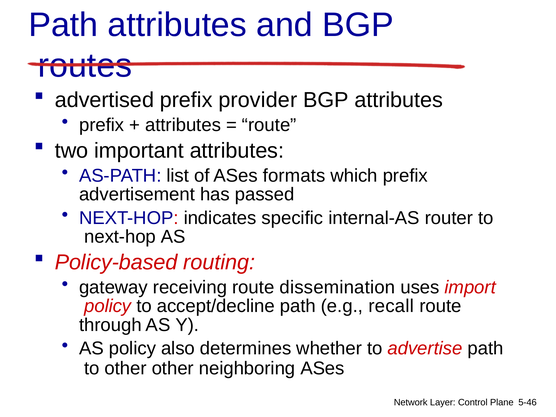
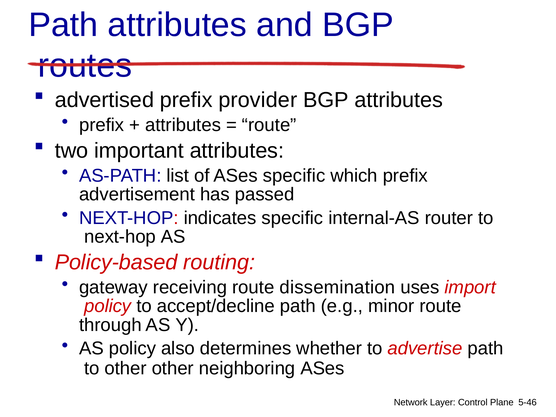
ASes formats: formats -> specific (294, 176)
recall: recall -> minor (391, 306)
